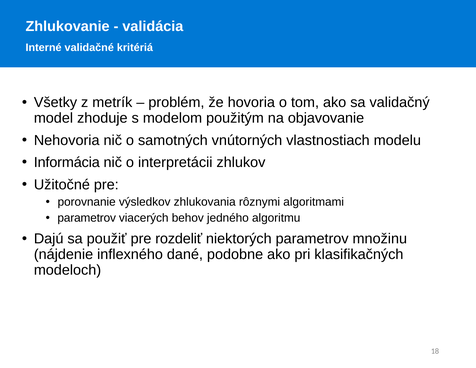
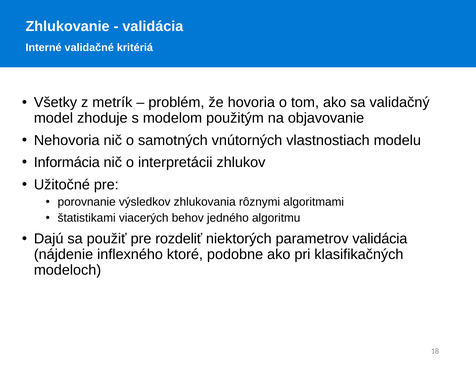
parametrov: parametrov -> štatistikami (87, 218)
parametrov množinu: množinu -> validácia (380, 239)
dané: dané -> ktoré (185, 254)
